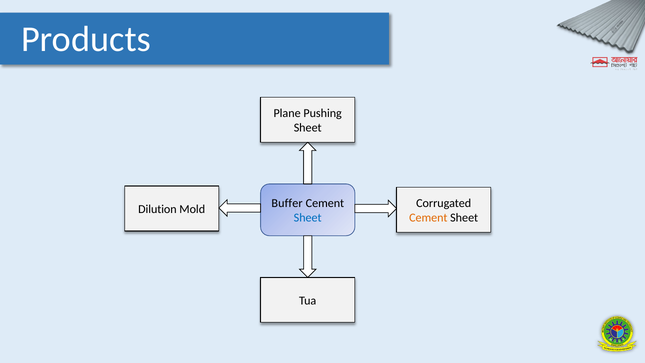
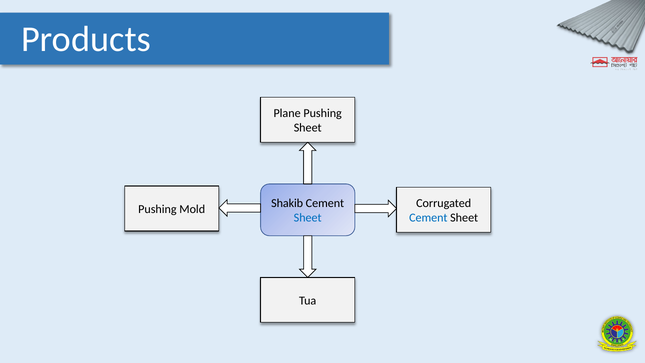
Buffer: Buffer -> Shakib (287, 203)
Dilution: Dilution -> Pushing (157, 209)
Cement colour: orange -> blue (428, 218)
